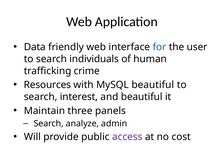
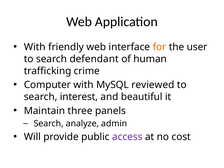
Data: Data -> With (35, 47)
for colour: blue -> orange (159, 47)
individuals: individuals -> defendant (94, 59)
Resources: Resources -> Computer (47, 85)
MySQL beautiful: beautiful -> reviewed (153, 85)
